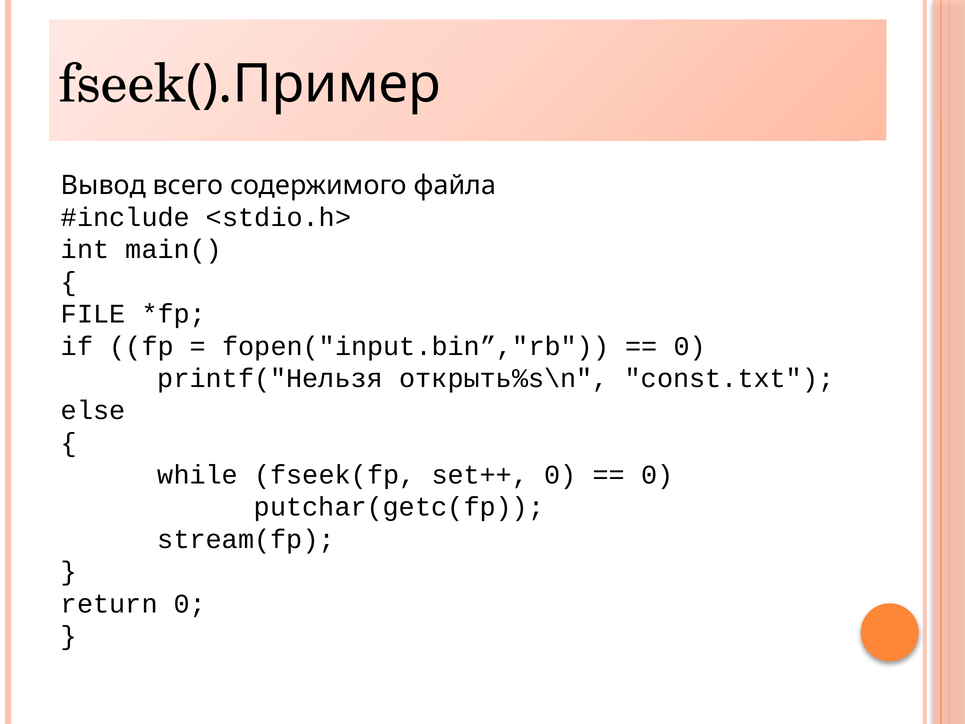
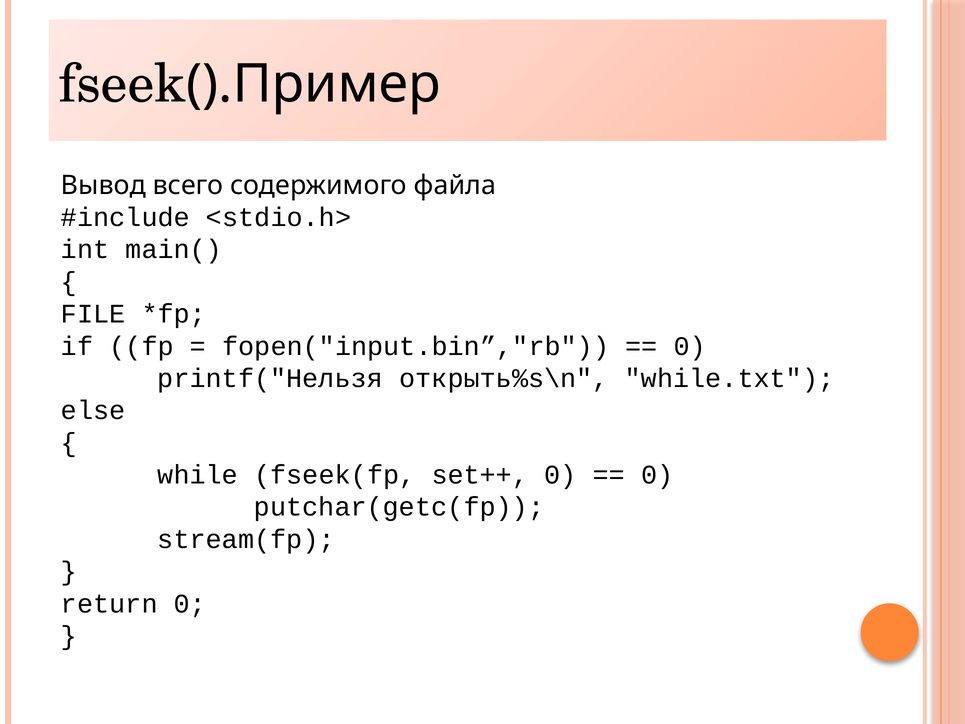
const.txt: const.txt -> while.txt (730, 378)
